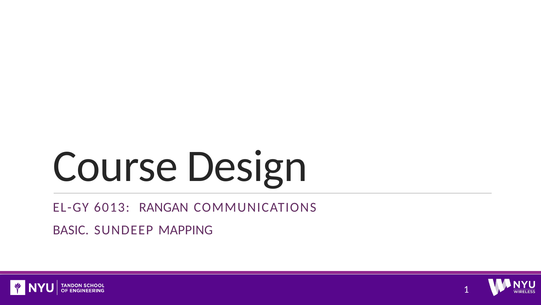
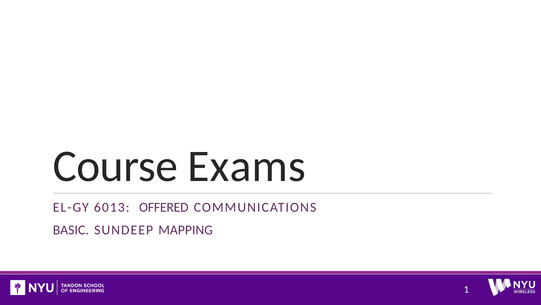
Design: Design -> Exams (247, 166)
RANGAN: RANGAN -> OFFERED (164, 207)
